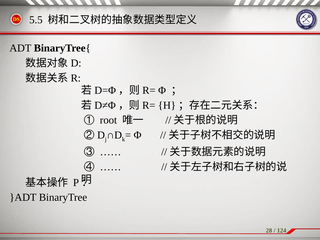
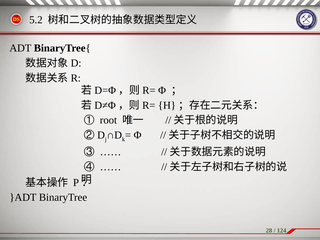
5.5: 5.5 -> 5.2 (36, 20)
